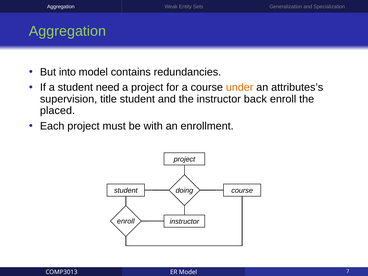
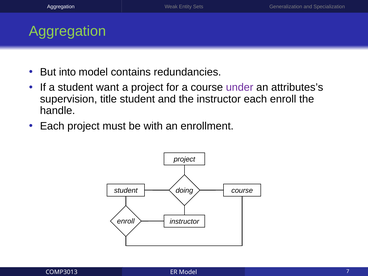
need: need -> want (108, 87)
under colour: orange -> purple (240, 87)
instructor back: back -> each (255, 99)
placed: placed -> handle (58, 111)
